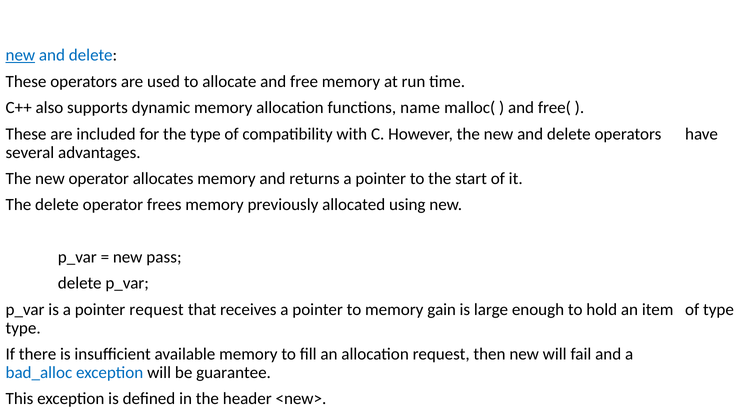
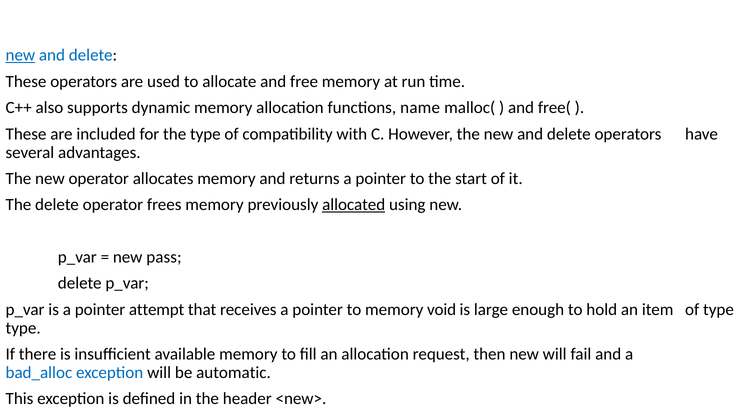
allocated underline: none -> present (354, 205)
pointer request: request -> attempt (157, 310)
gain: gain -> void (442, 310)
guarantee: guarantee -> automatic (234, 373)
